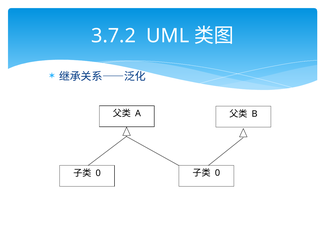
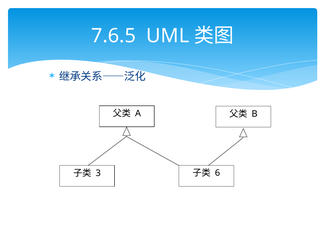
3.7.2: 3.7.2 -> 7.6.5 (114, 36)
0: 0 -> 3 (98, 173)
0: 0 -> 6 (218, 173)
